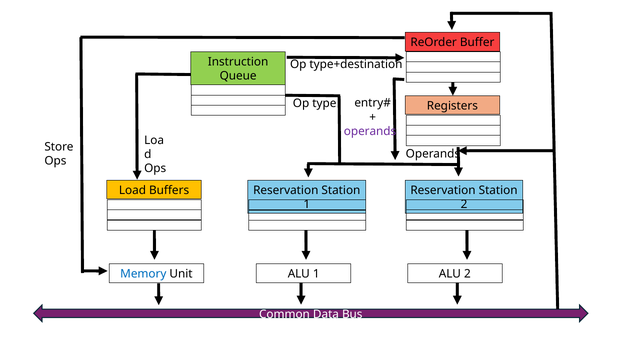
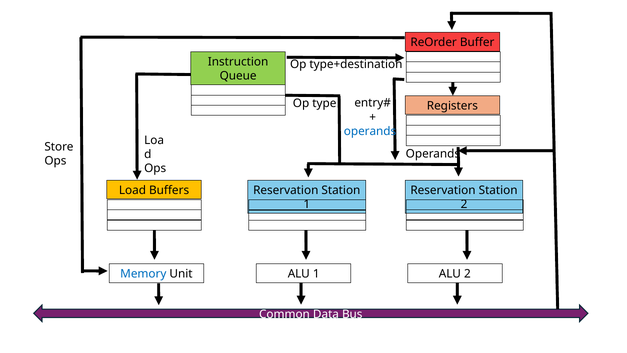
operands colour: purple -> blue (370, 131)
